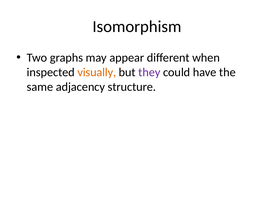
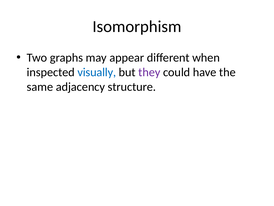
visually colour: orange -> blue (97, 72)
